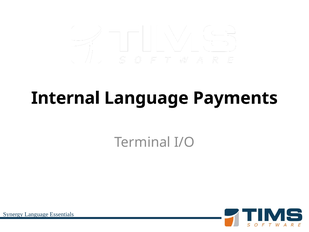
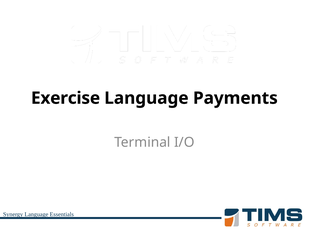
Internal: Internal -> Exercise (66, 98)
